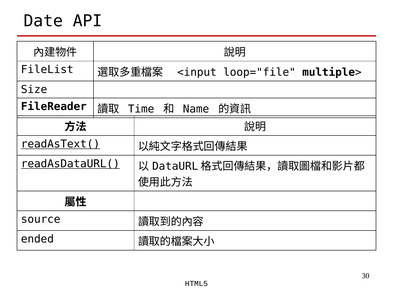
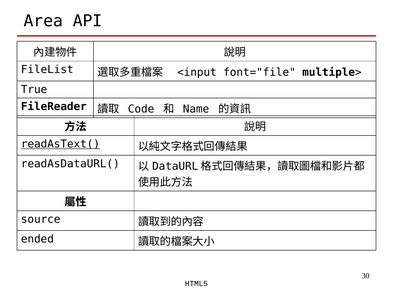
Date: Date -> Area (43, 21)
loop="file: loop="file -> font="file (260, 72)
Size: Size -> True (34, 89)
Time: Time -> Code (141, 109)
readAsDataURL( underline: present -> none (70, 164)
